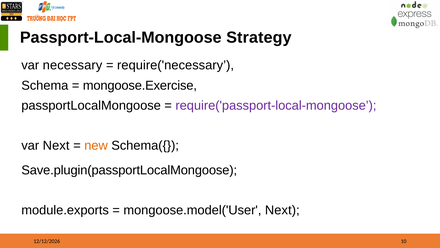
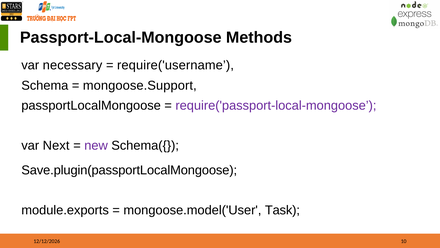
Strategy: Strategy -> Methods (259, 37)
require('necessary: require('necessary -> require('username (175, 65)
mongoose.Exercise: mongoose.Exercise -> mongoose.Support (140, 85)
new colour: orange -> purple (96, 145)
mongoose.model('User Next: Next -> Task (282, 210)
